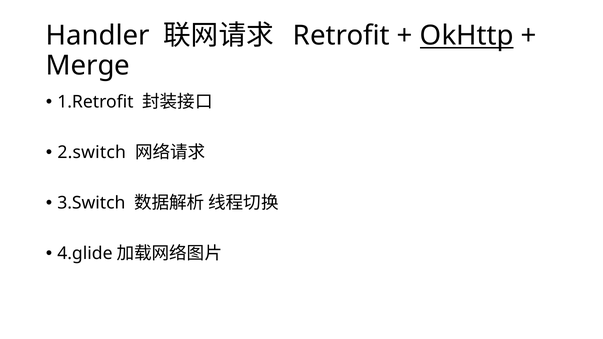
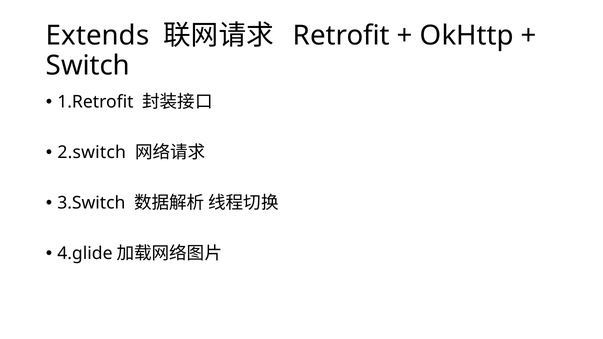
Handler: Handler -> Extends (98, 36)
OkHttp underline: present -> none (467, 36)
Merge: Merge -> Switch (88, 66)
